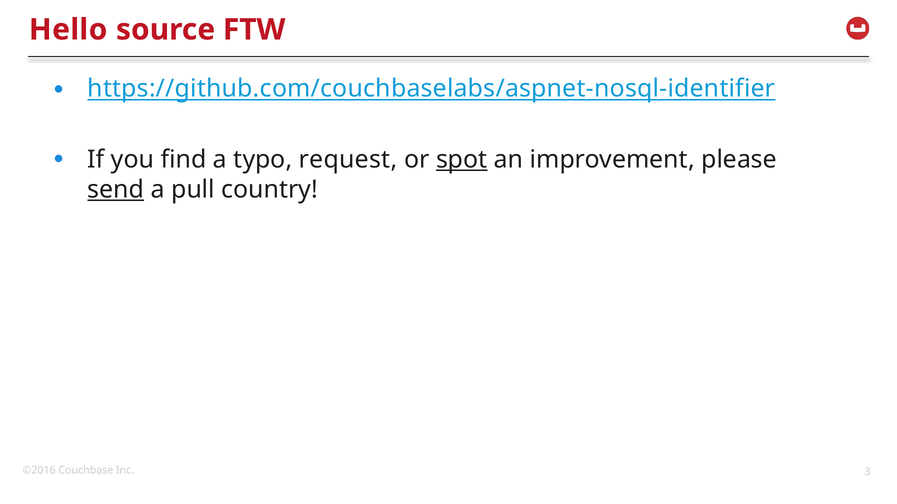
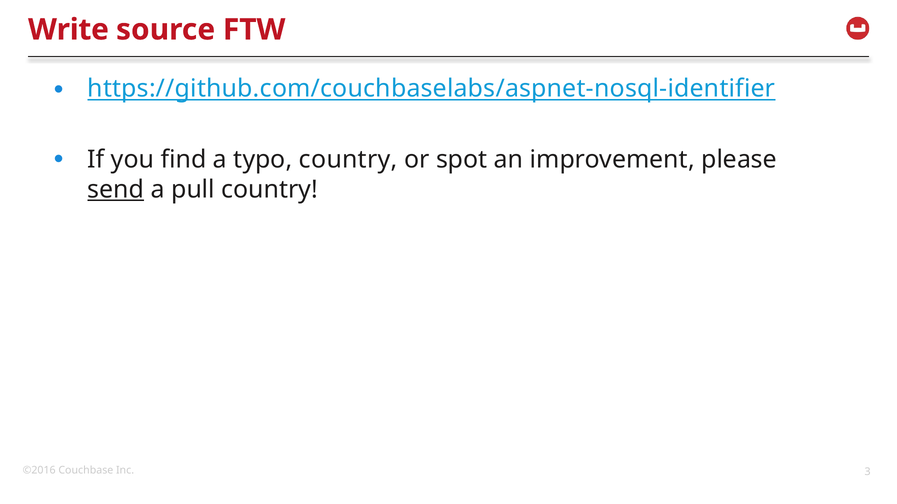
Hello: Hello -> Write (68, 30)
typo request: request -> country (348, 160)
spot underline: present -> none (462, 160)
